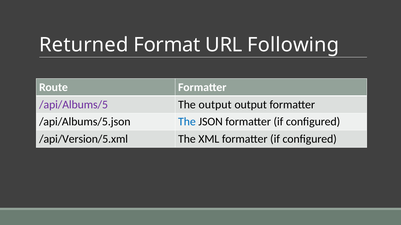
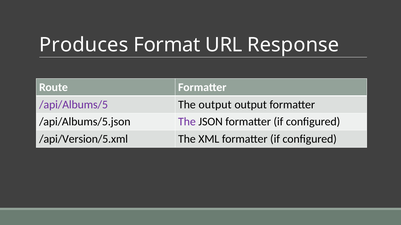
Returned: Returned -> Produces (84, 45)
Following: Following -> Response (293, 45)
The colour: blue -> purple (187, 122)
